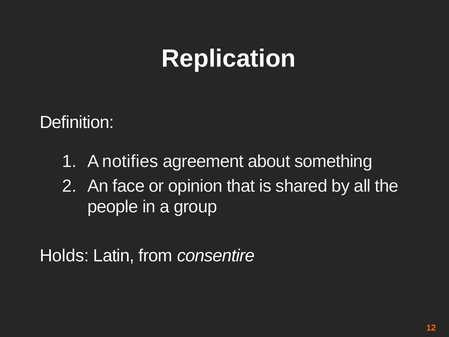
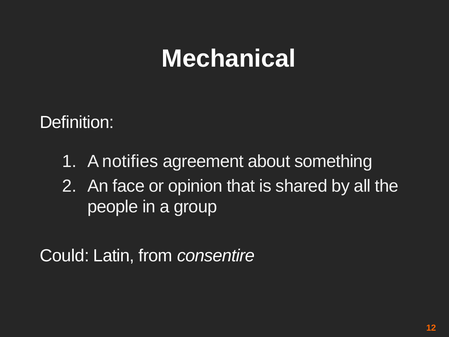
Replication: Replication -> Mechanical (229, 58)
Holds: Holds -> Could (64, 256)
